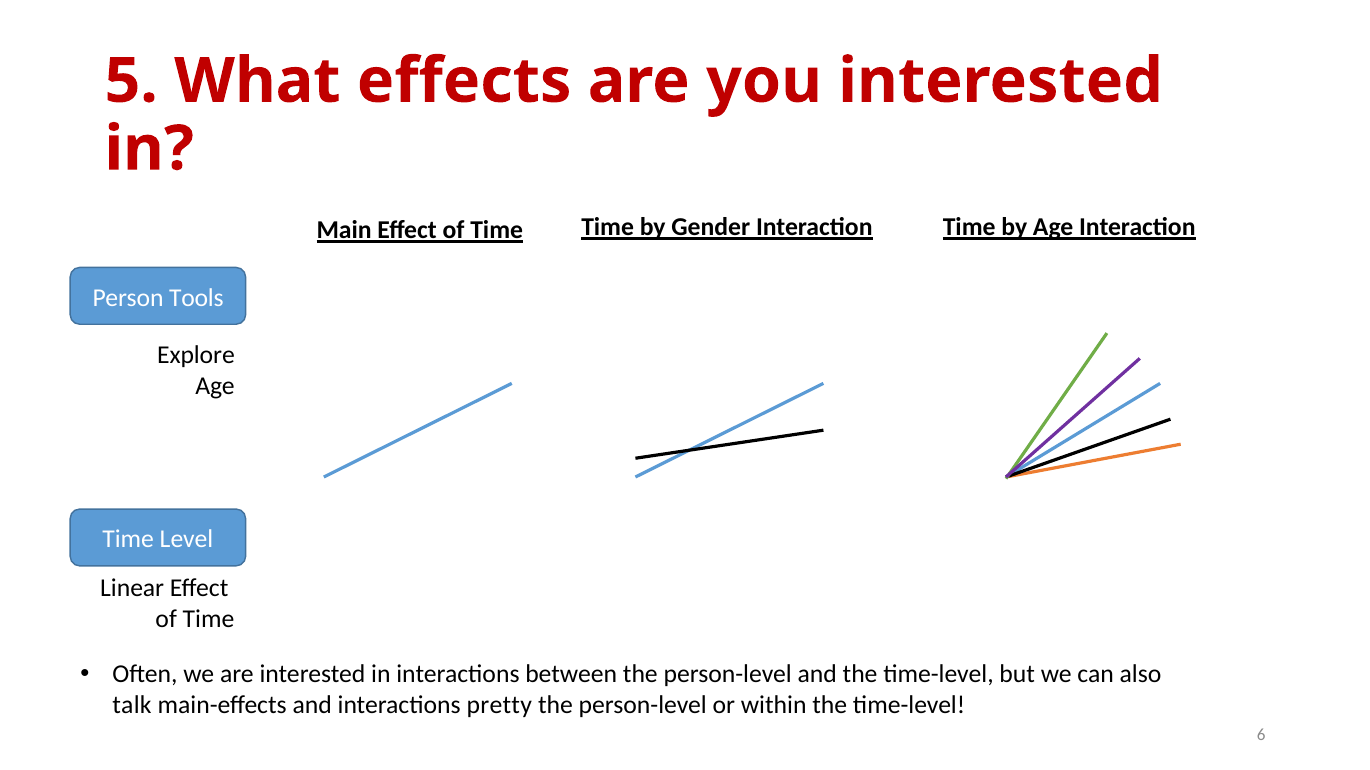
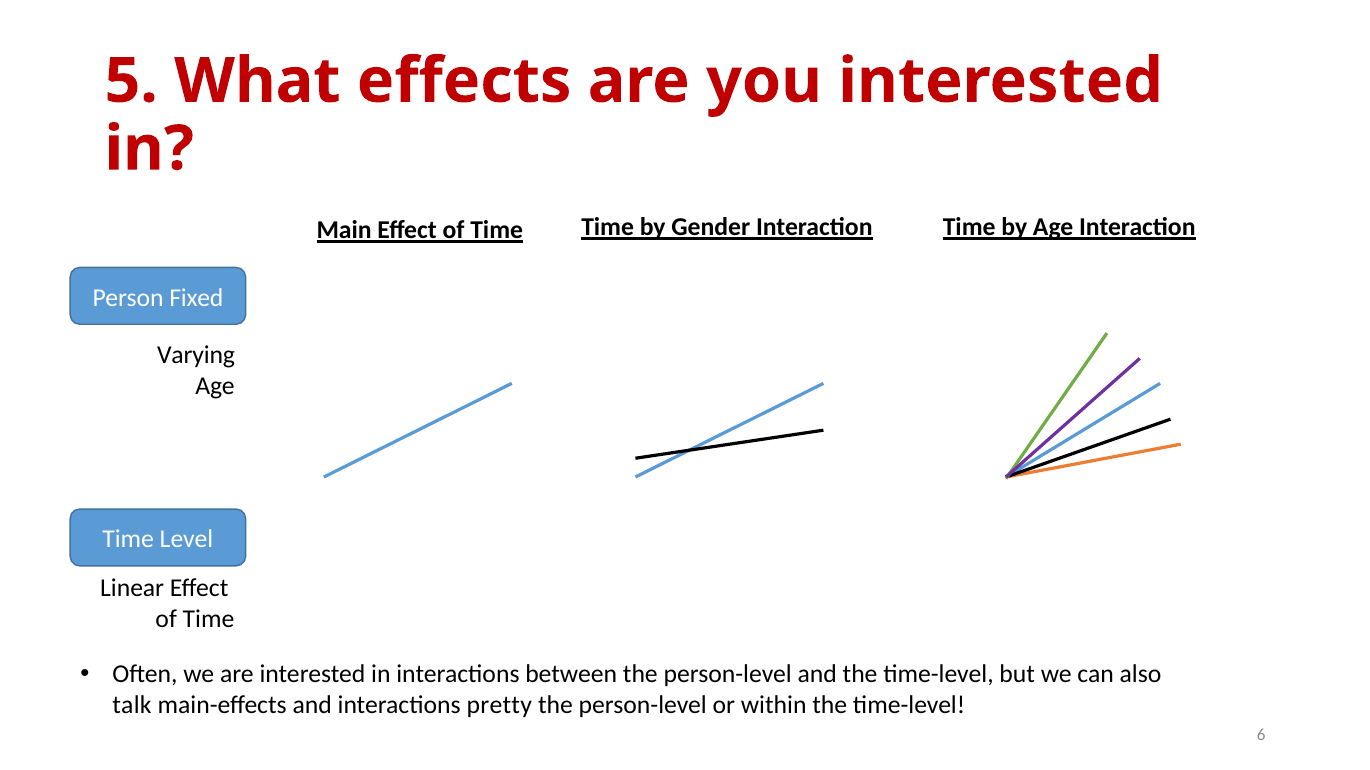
Tools: Tools -> Fixed (196, 298)
Explore: Explore -> Varying (196, 356)
